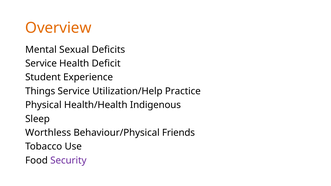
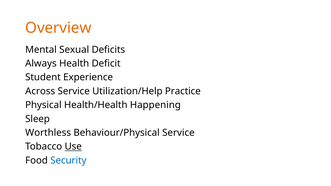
Service: Service -> Always (41, 64)
Things: Things -> Across (40, 91)
Indigenous: Indigenous -> Happening (155, 105)
Behaviour/Physical Friends: Friends -> Service (178, 133)
Use underline: none -> present (73, 147)
Security colour: purple -> blue (68, 161)
